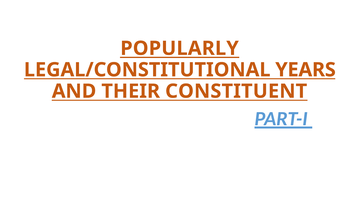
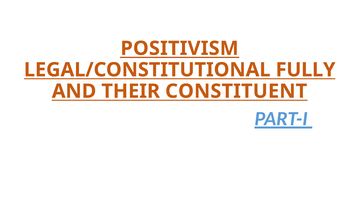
POPULARLY: POPULARLY -> POSITIVISM (180, 48)
YEARS: YEARS -> FULLY (306, 70)
